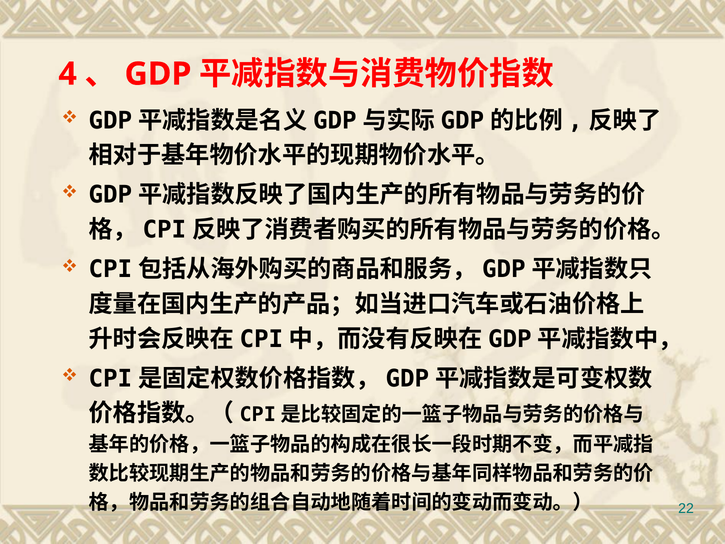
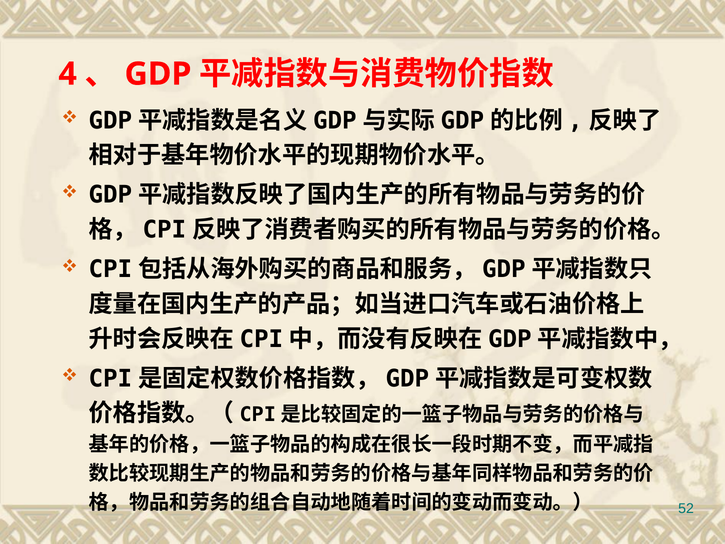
22: 22 -> 52 (686, 508)
